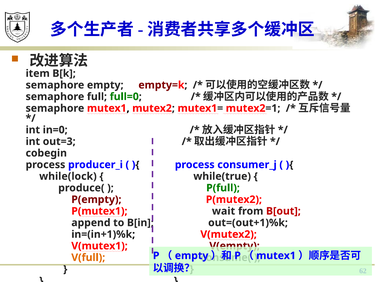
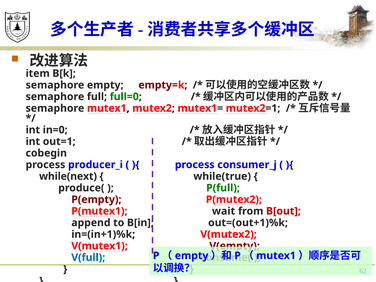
out=3: out=3 -> out=1 (59, 141)
while(lock: while(lock -> while(next (68, 176)
V(full colour: orange -> blue (88, 258)
